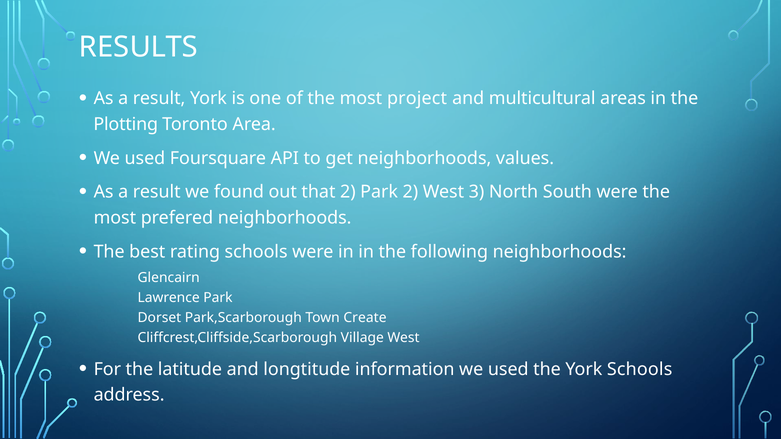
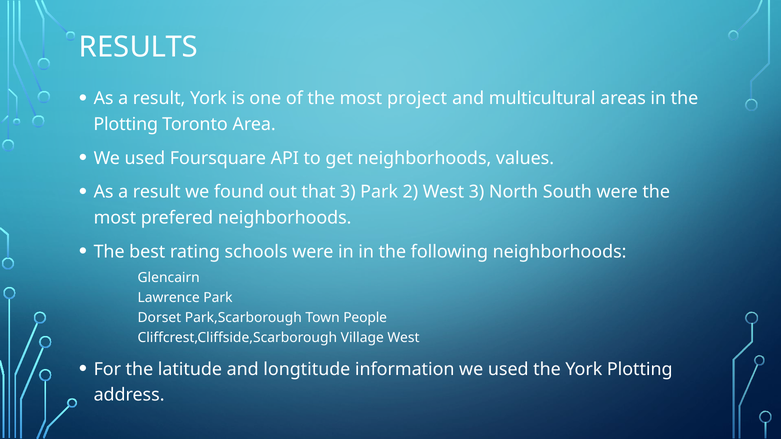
that 2: 2 -> 3 (348, 192)
Create: Create -> People (365, 318)
York Schools: Schools -> Plotting (640, 369)
